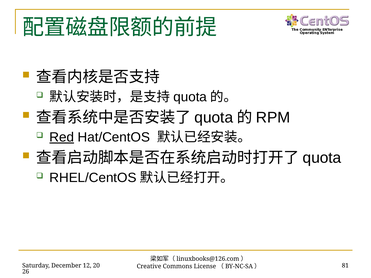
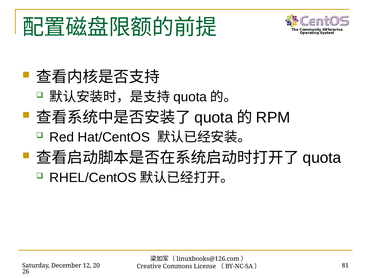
Red underline: present -> none (62, 137)
